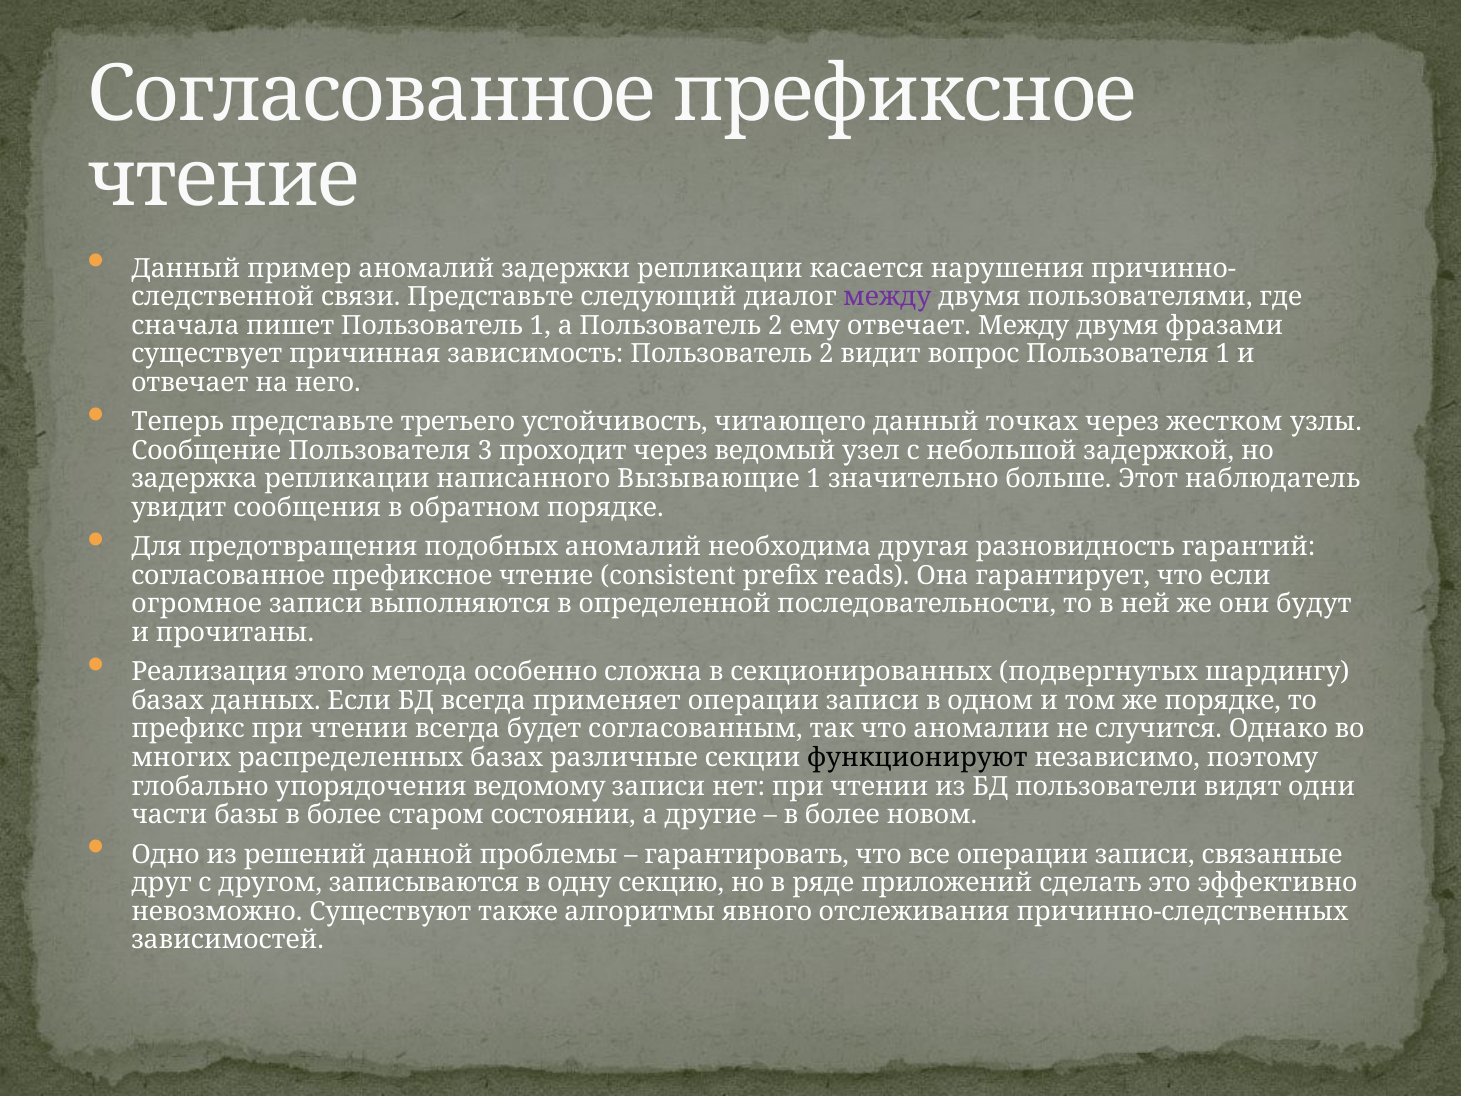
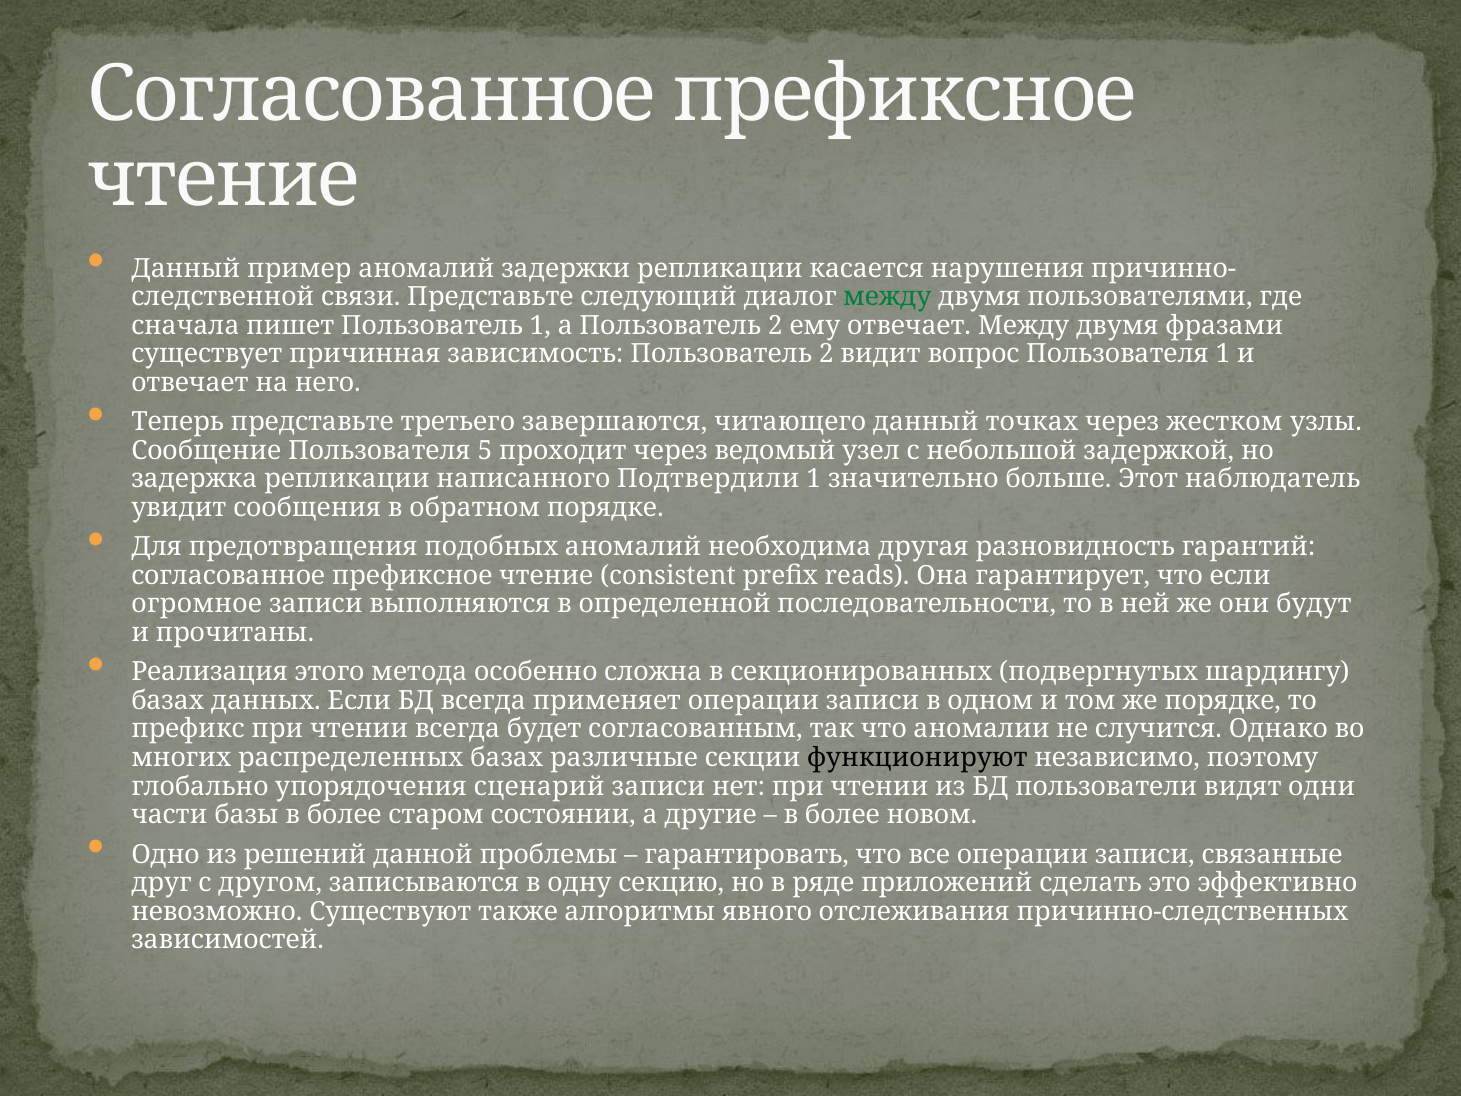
между colour: purple -> green (887, 297)
устойчивость: устойчивость -> завершаются (615, 422)
3: 3 -> 5 (485, 450)
Вызывающие: Вызывающие -> Подтвердили (708, 479)
ведомому: ведомому -> сценарий (539, 786)
